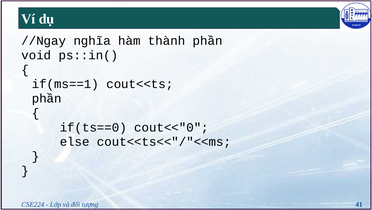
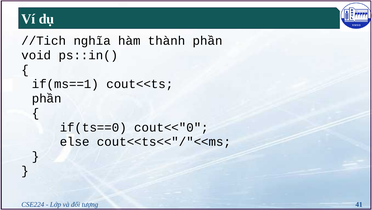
//Ngay: //Ngay -> //Tich (44, 41)
